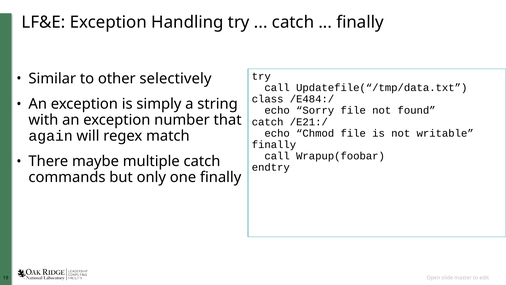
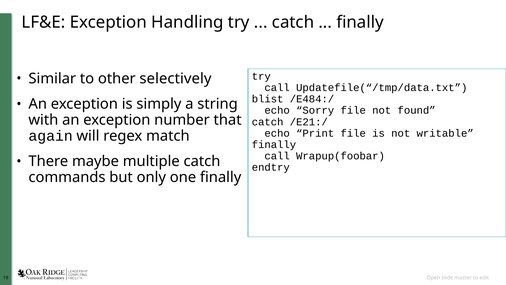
class: class -> blist (268, 99)
Chmod: Chmod -> Print (315, 133)
